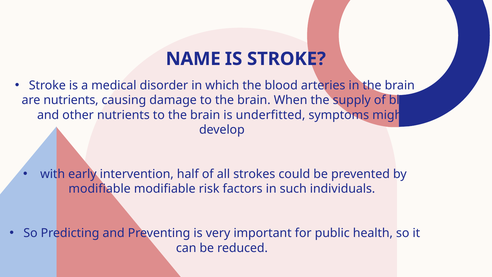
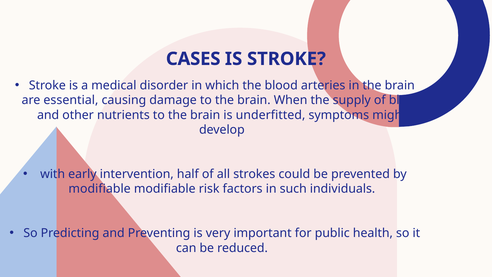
NAME: NAME -> CASES (193, 59)
are nutrients: nutrients -> essential (71, 100)
